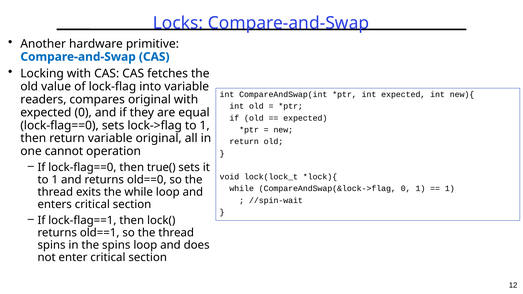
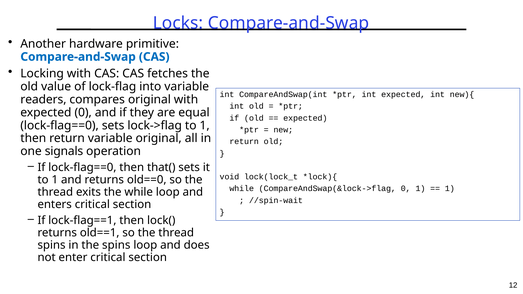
cannot: cannot -> signals (64, 151)
true(: true( -> that( (161, 168)
